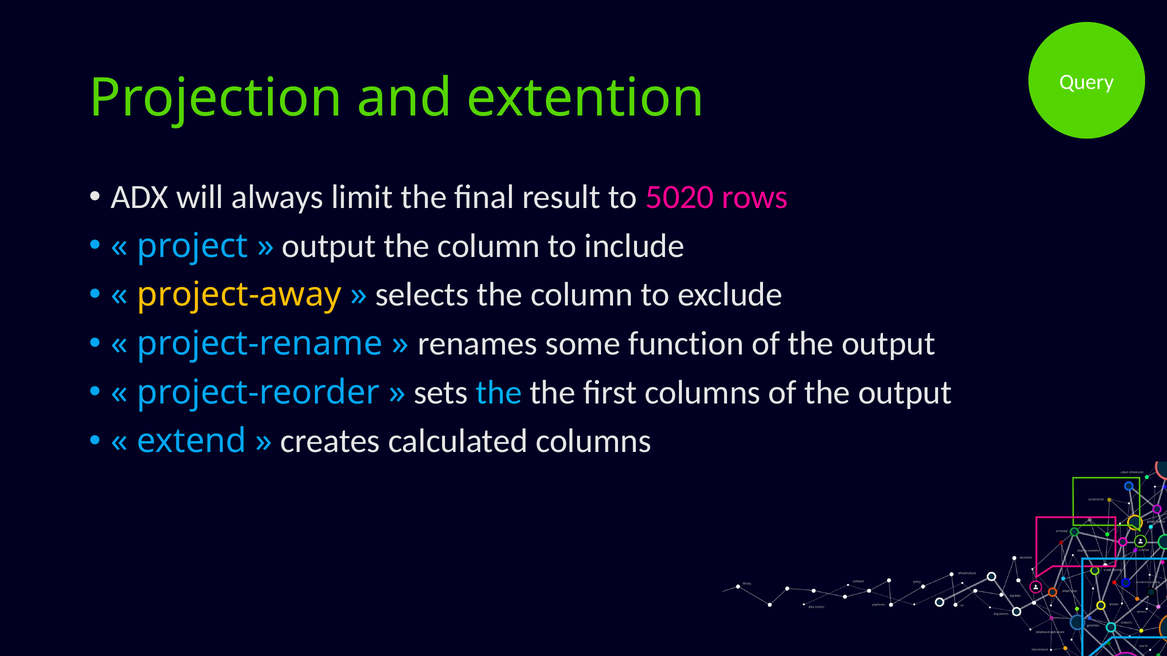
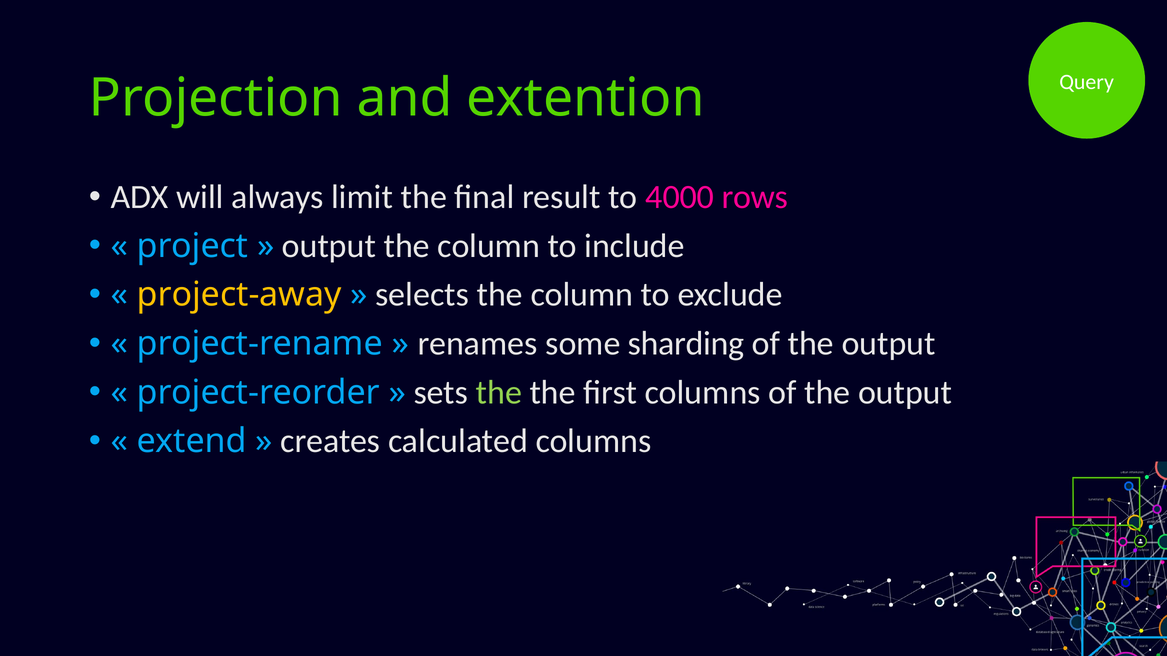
5020: 5020 -> 4000 (680, 197)
function: function -> sharding (686, 344)
the colour: light blue -> light green (499, 393)
